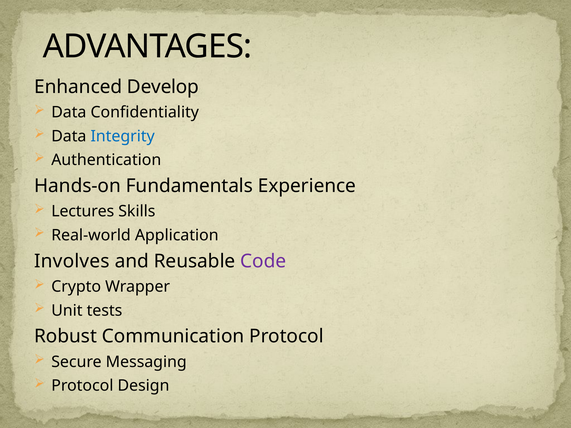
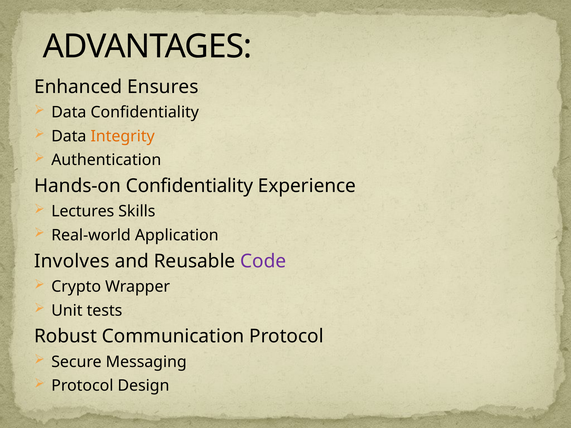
Develop: Develop -> Ensures (163, 87)
Integrity colour: blue -> orange (123, 136)
Hands-on Fundamentals: Fundamentals -> Confidentiality (189, 186)
